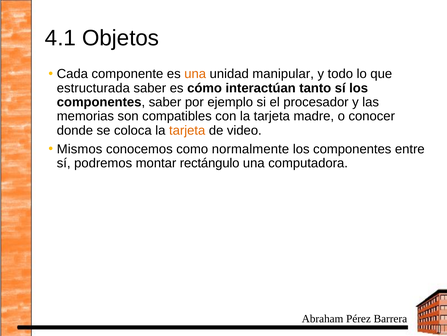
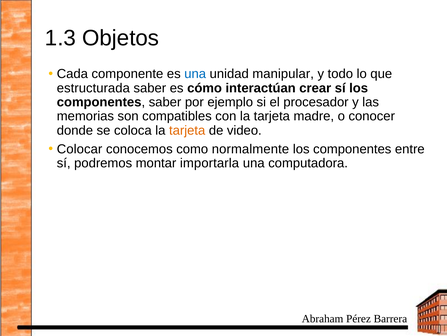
4.1: 4.1 -> 1.3 (60, 38)
una colour: orange -> blue (195, 74)
tanto: tanto -> crear (315, 88)
Mismos: Mismos -> Colocar (80, 149)
rectángulo: rectángulo -> importarla (210, 163)
